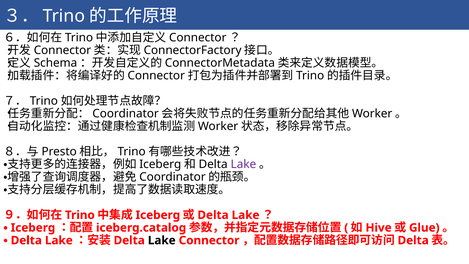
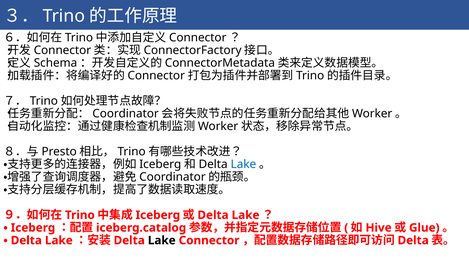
Lake colour: purple -> blue (243, 164)
